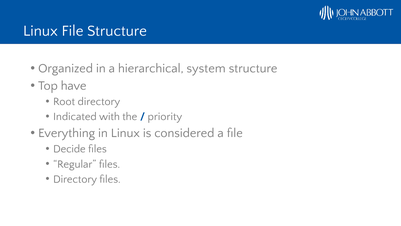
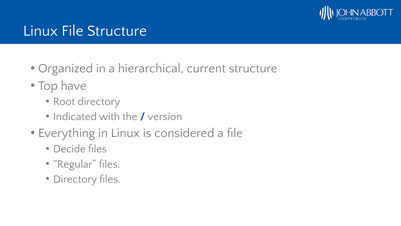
system: system -> current (206, 68)
priority: priority -> version (165, 116)
